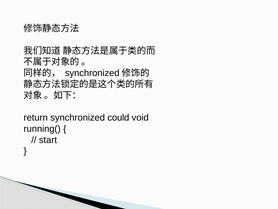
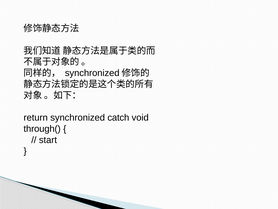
could: could -> catch (118, 117)
running(: running( -> through( (42, 128)
